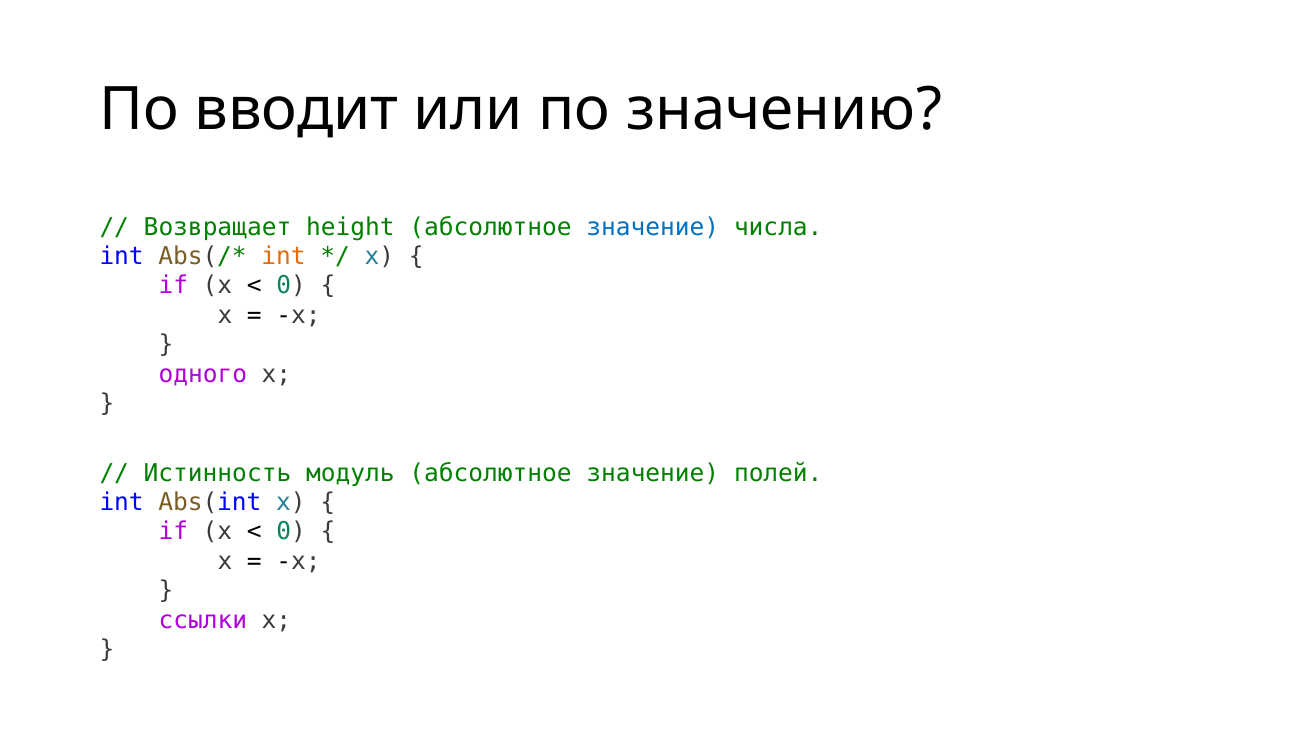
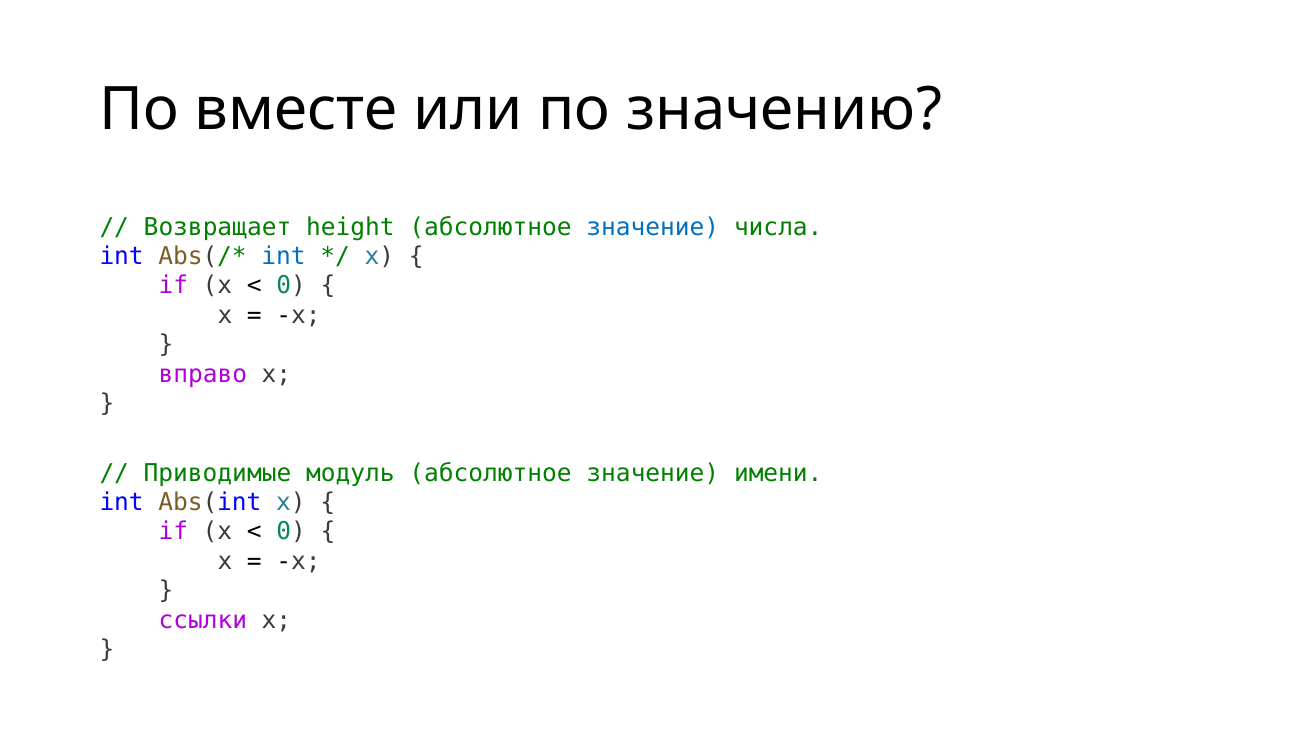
вводит: вводит -> вместе (296, 110)
int colour: orange -> blue (284, 256)
одного: одного -> вправо (203, 374)
Истинность: Истинность -> Приводимые (217, 473)
полей: полей -> имени (778, 473)
